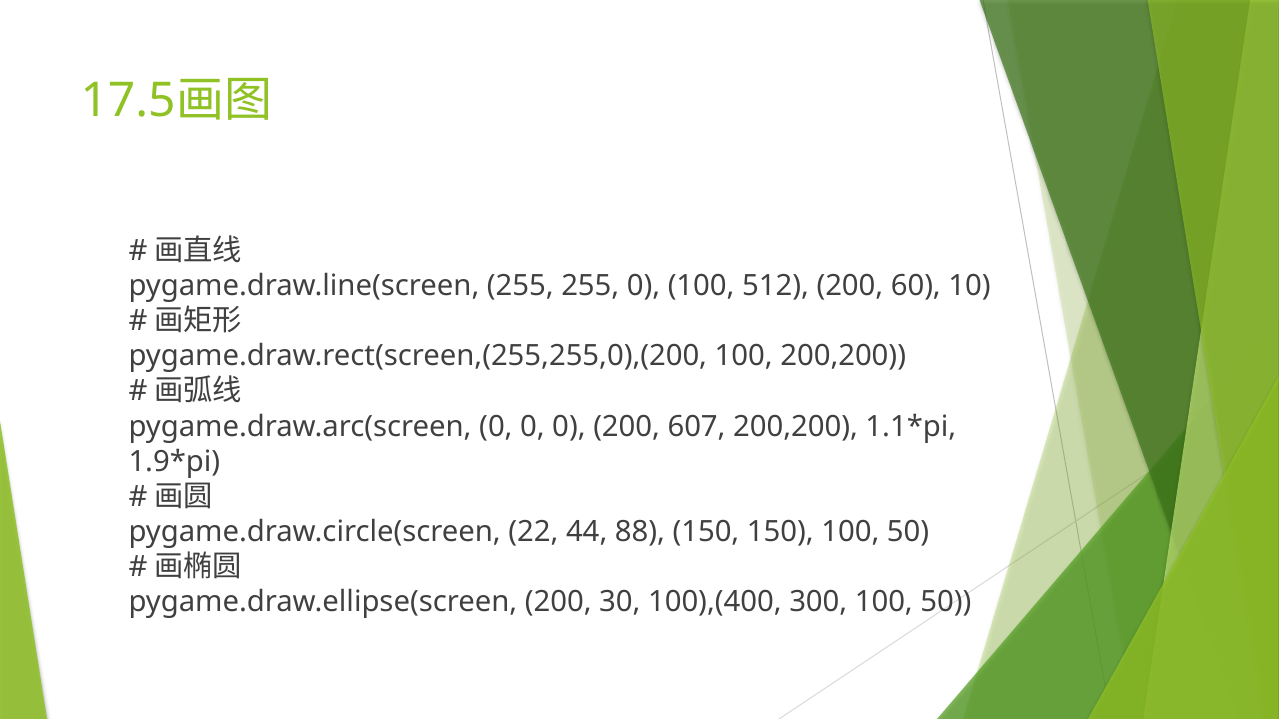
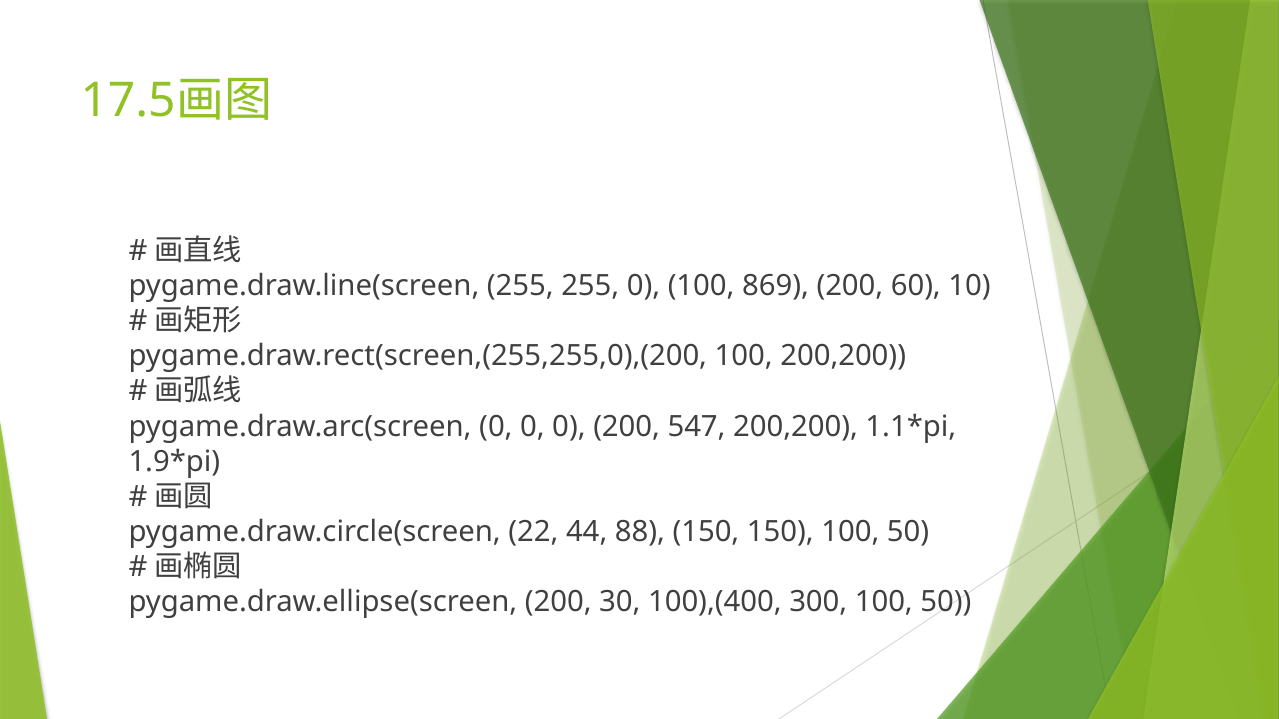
512: 512 -> 869 (775, 286)
607: 607 -> 547 (697, 427)
